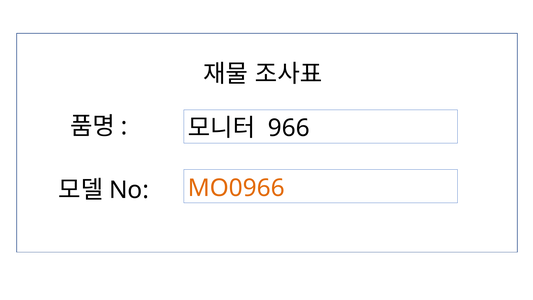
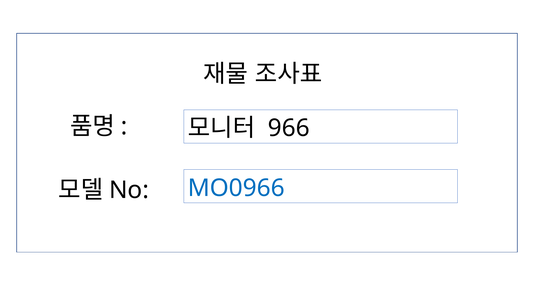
MO0966 colour: orange -> blue (236, 188)
